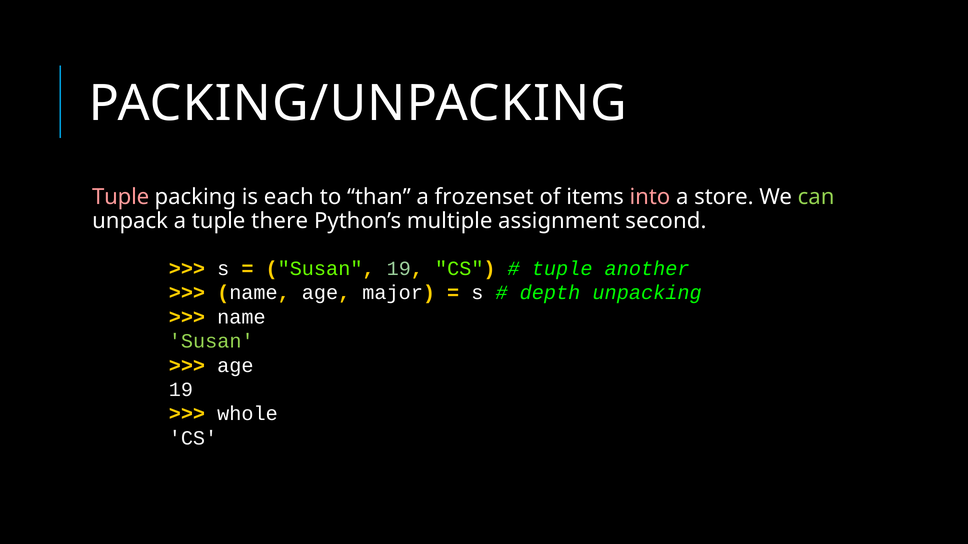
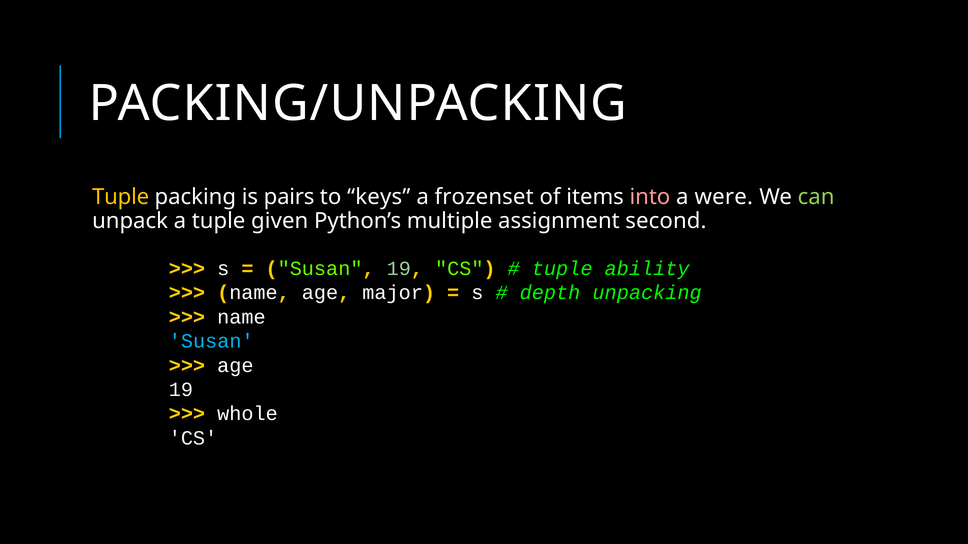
Tuple colour: pink -> yellow (121, 197)
each: each -> pairs (289, 197)
than: than -> keys (379, 197)
store: store -> were (724, 197)
there: there -> given (280, 221)
another: another -> ability (647, 269)
Susan colour: light green -> light blue (211, 342)
